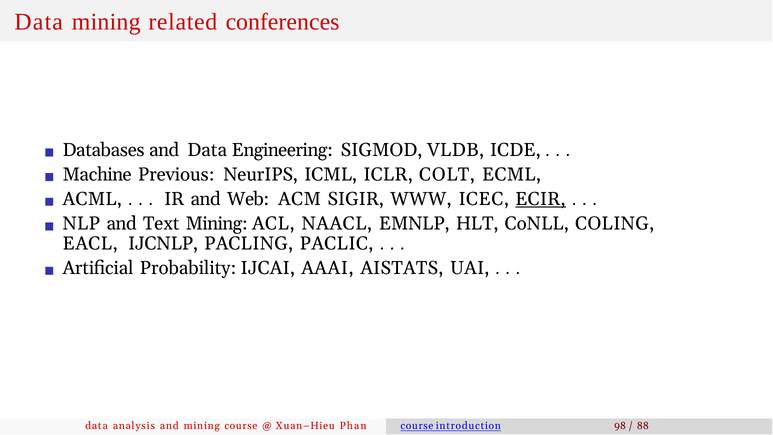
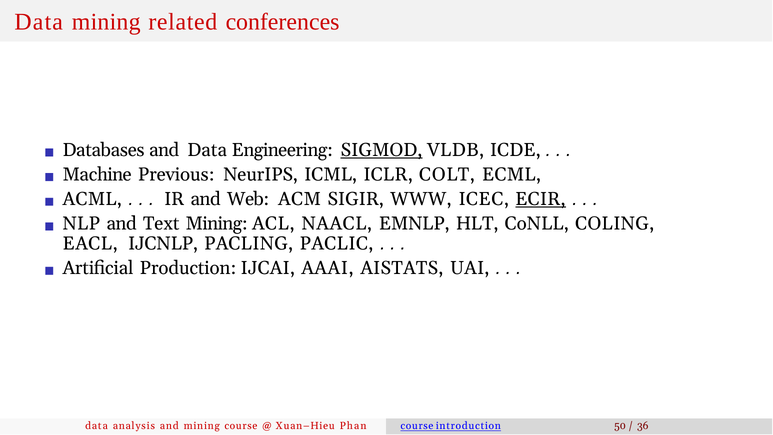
SIGMOD underline: none -> present (382, 150)
Probability: Probability -> Production (188, 268)
98: 98 -> 50 (620, 426)
88: 88 -> 36 (643, 426)
